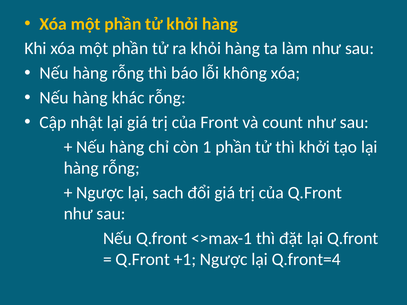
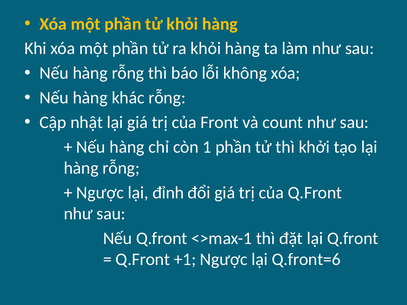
sach: sach -> đỉnh (168, 193)
Q.front=4: Q.front=4 -> Q.front=6 (306, 260)
